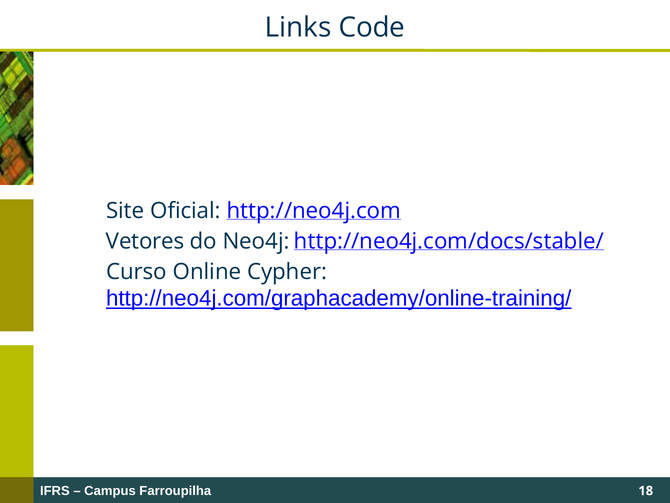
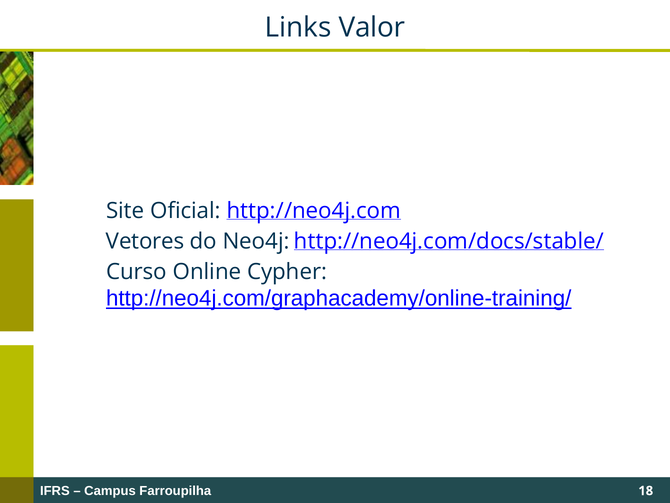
Code: Code -> Valor (372, 27)
